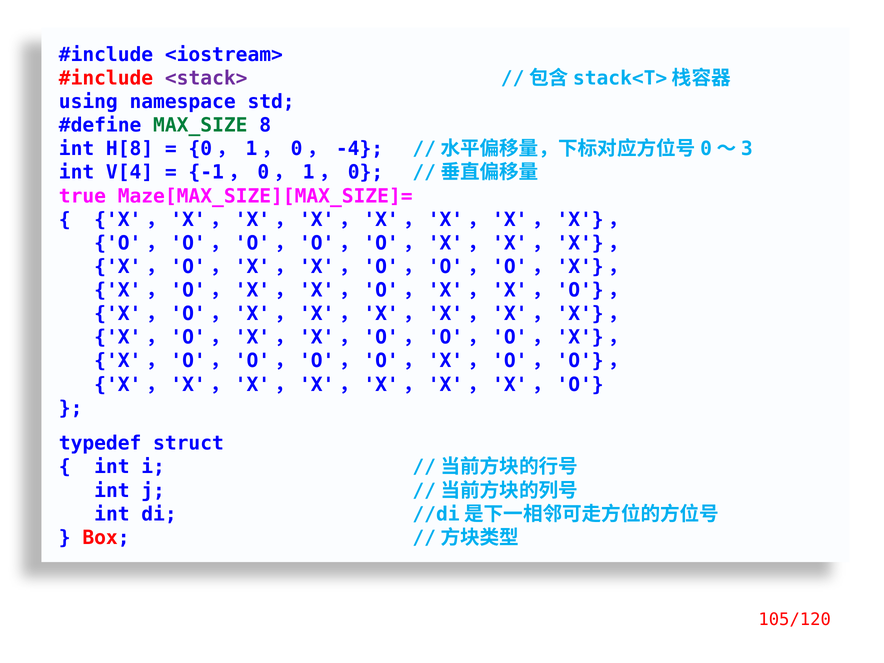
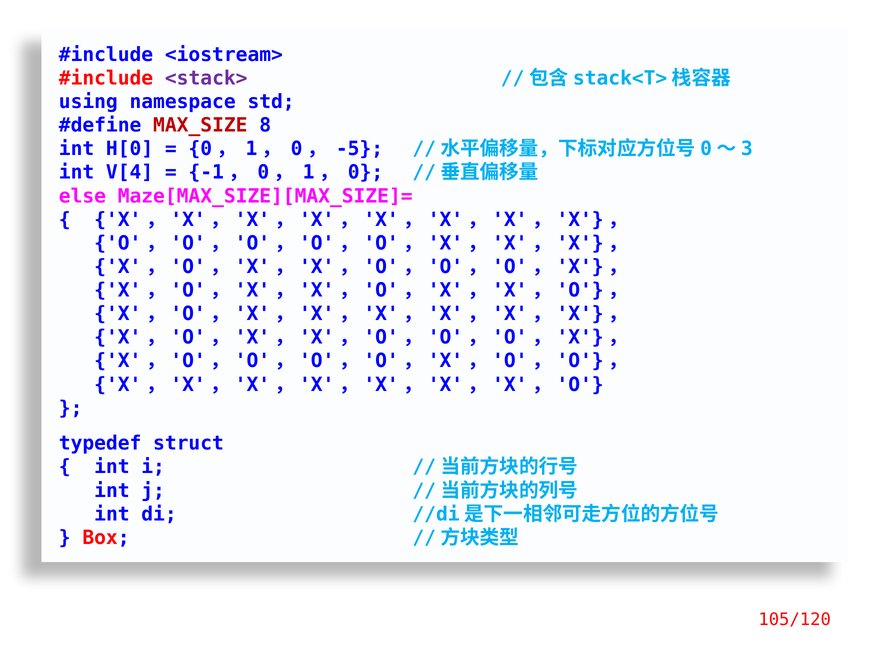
MAX_SIZE colour: green -> red (200, 125)
H[8: H[8 -> H[0 (130, 149)
-4: -4 -> -5 (360, 149)
true: true -> else (82, 196)
